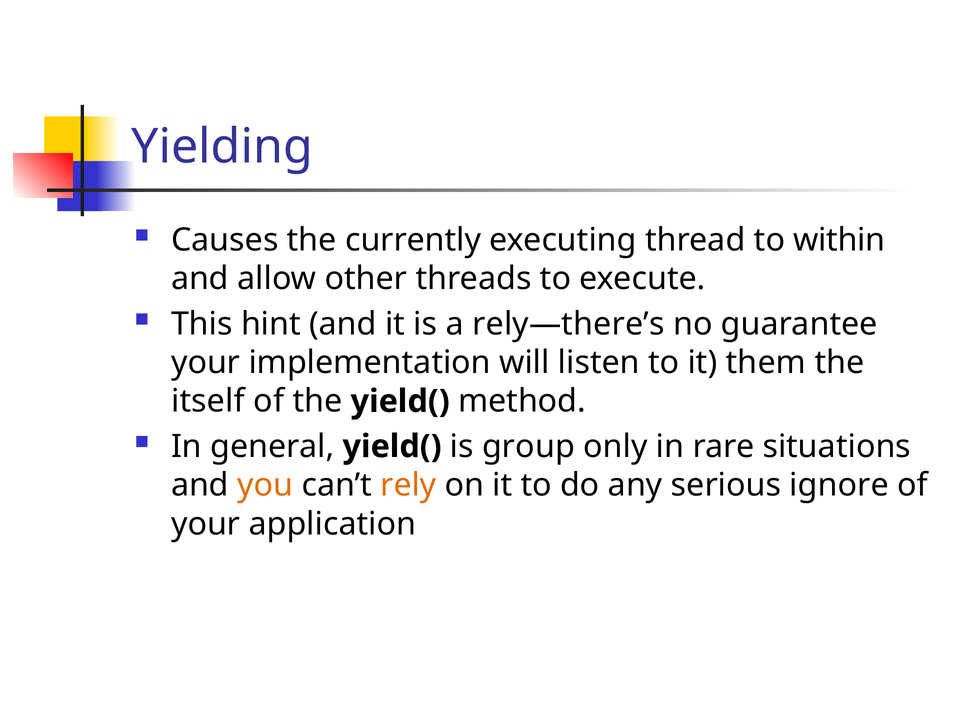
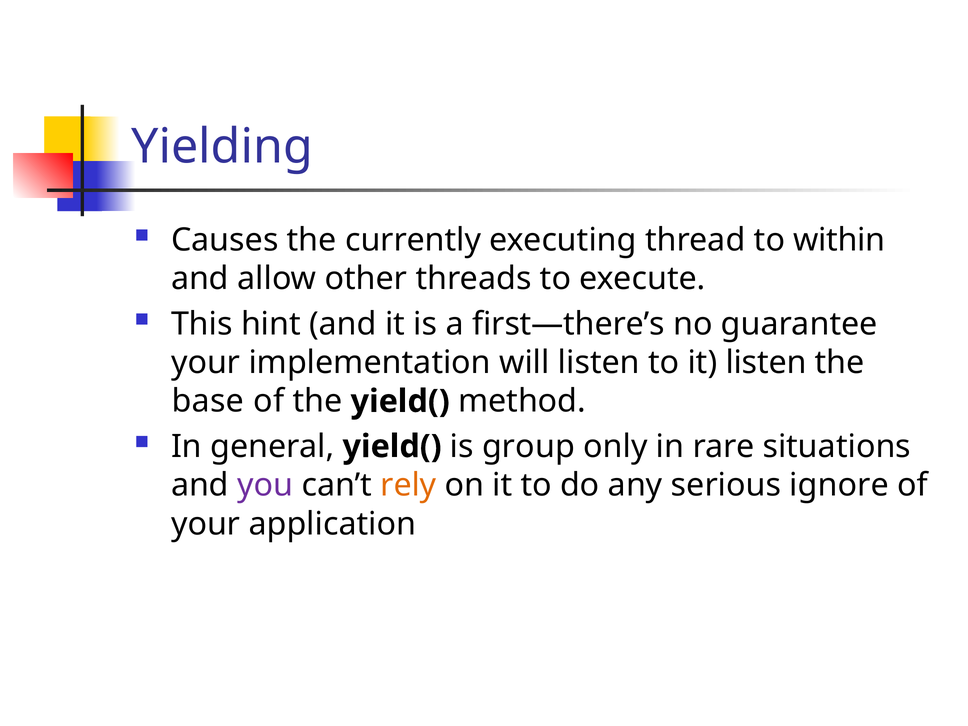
rely—there’s: rely—there’s -> first—there’s (569, 324)
it them: them -> listen (766, 363)
itself: itself -> base (208, 401)
you colour: orange -> purple (265, 485)
